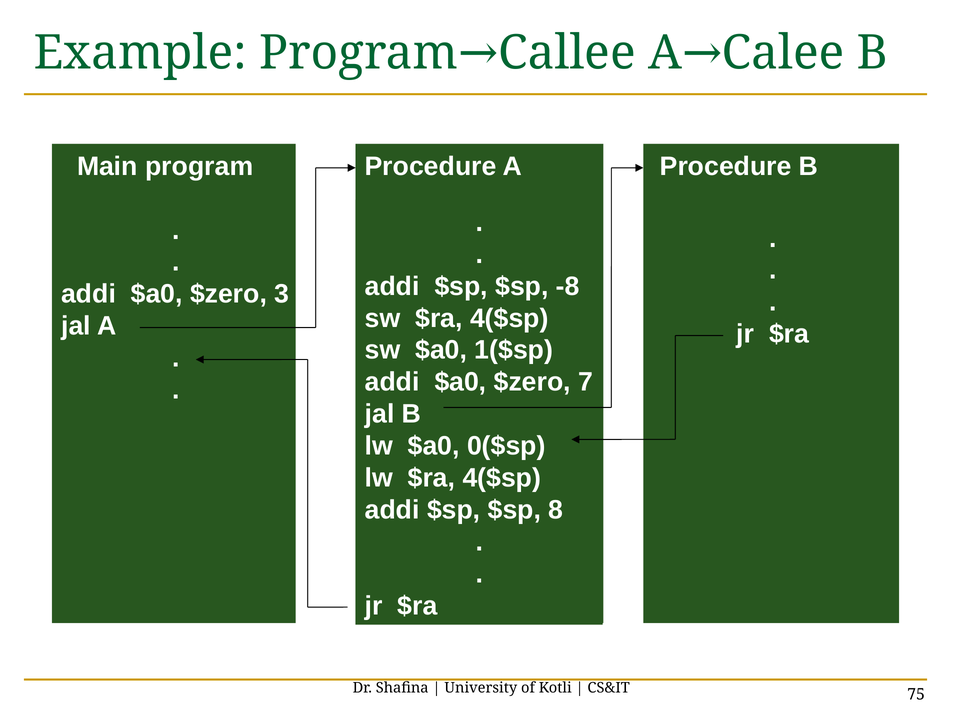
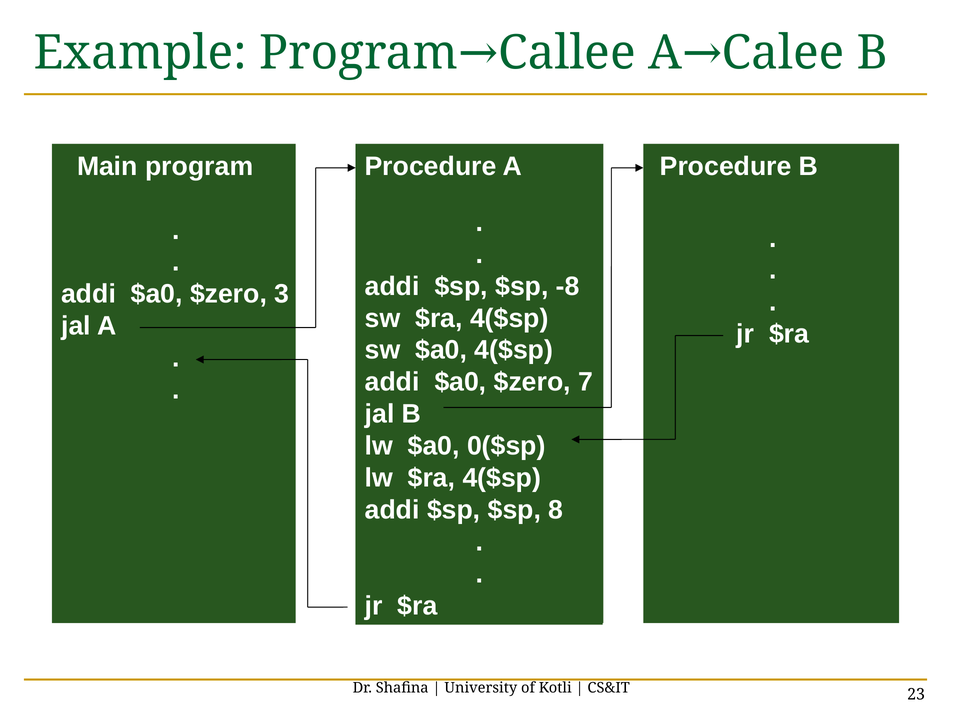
$a0 1($sp: 1($sp -> 4($sp (514, 350)
75: 75 -> 23 (916, 695)
